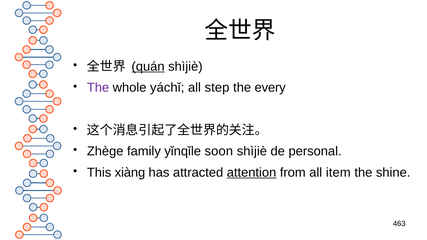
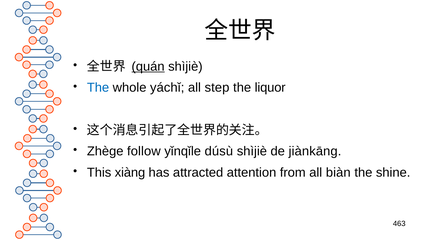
The colour: purple -> blue (98, 88)
every: every -> liquor (270, 88)
family: family -> follow (144, 151)
soon: soon -> dúsù (219, 151)
personal: personal -> jiànkāng (315, 151)
attention underline: present -> none (252, 173)
item: item -> biàn (338, 173)
